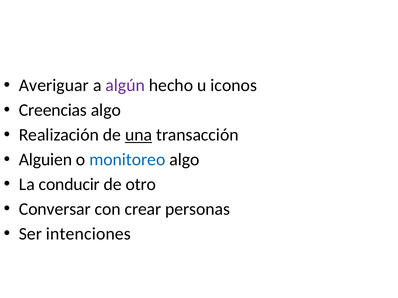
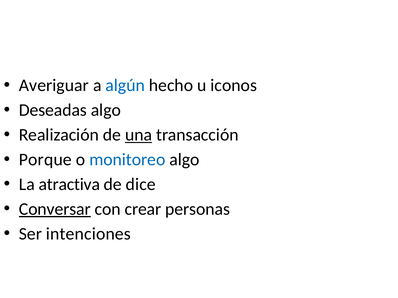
algún colour: purple -> blue (125, 86)
Creencias: Creencias -> Deseadas (53, 110)
Alguien: Alguien -> Porque (45, 160)
conducir: conducir -> atractiva (69, 185)
otro: otro -> dice (141, 185)
Conversar underline: none -> present (55, 209)
